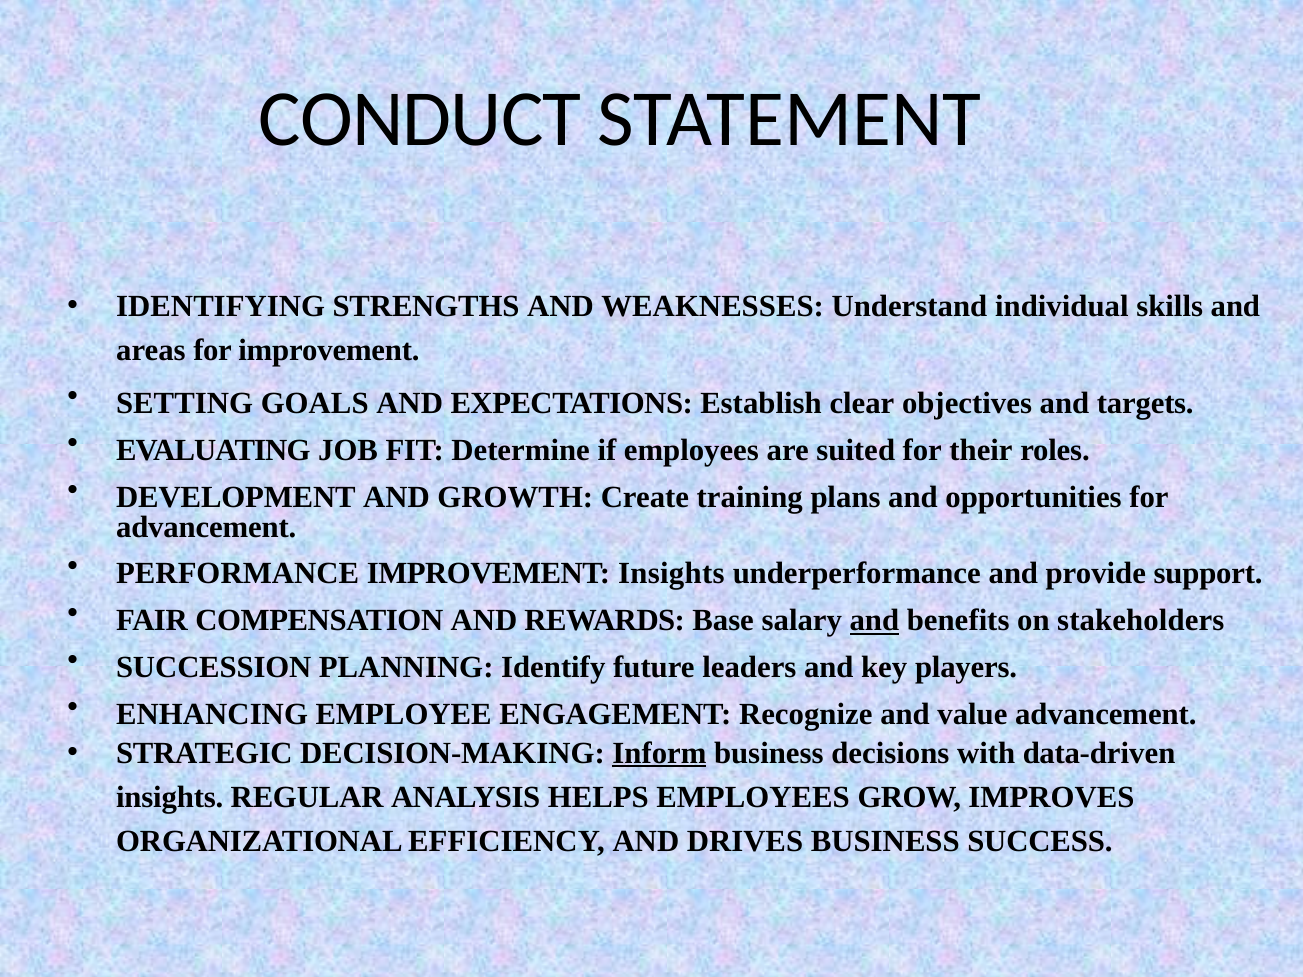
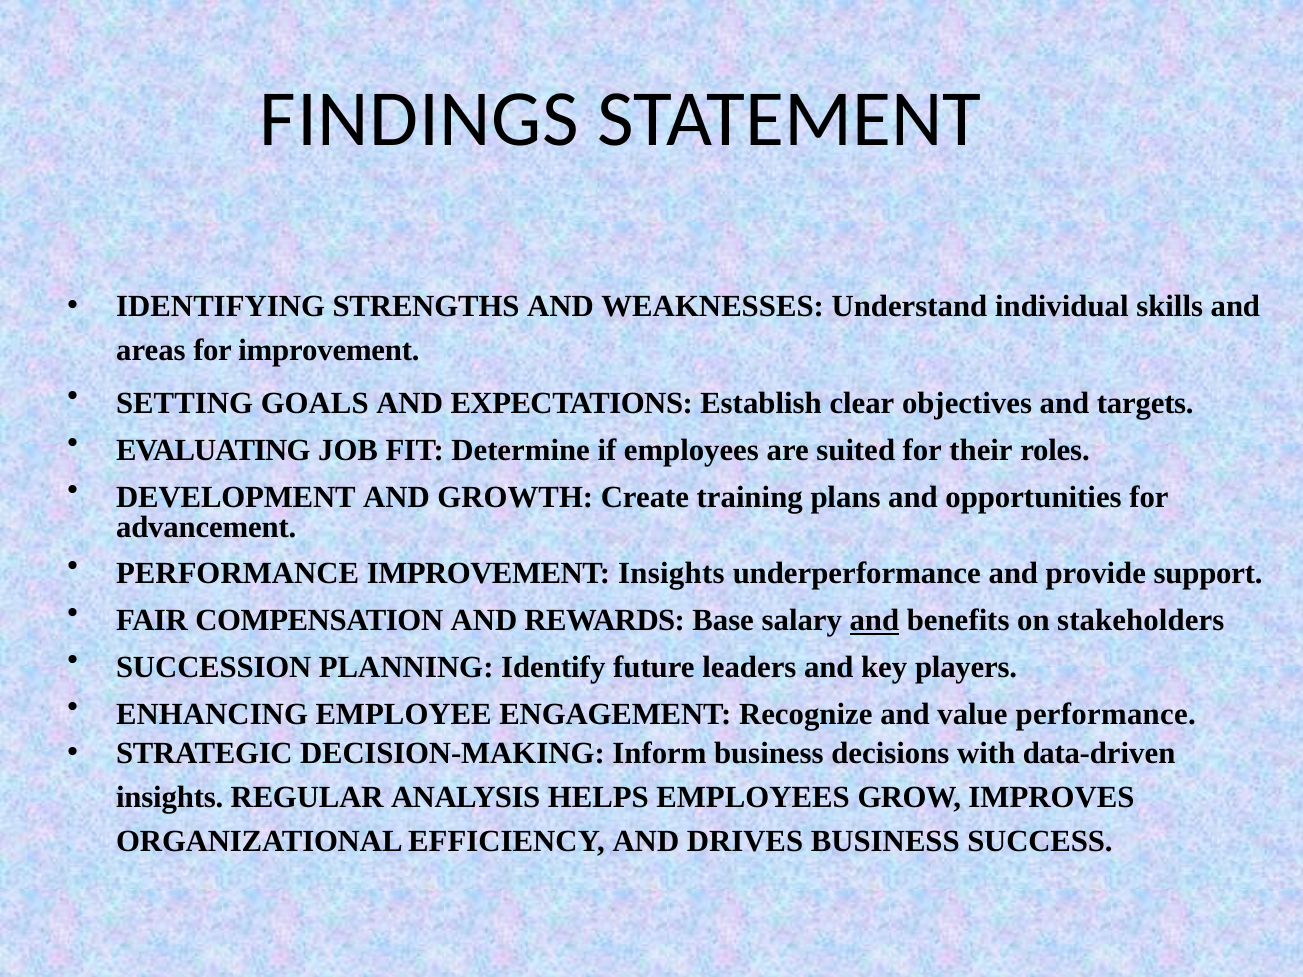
CONDUCT: CONDUCT -> FINDINGS (419, 120)
value advancement: advancement -> performance (1106, 715)
Inform underline: present -> none (659, 753)
